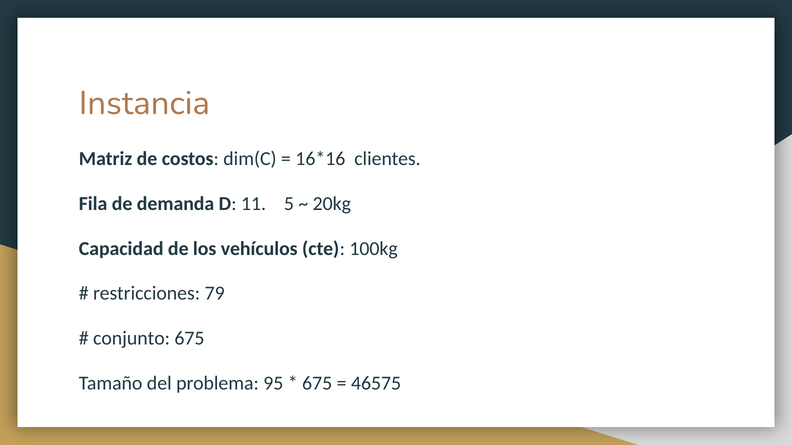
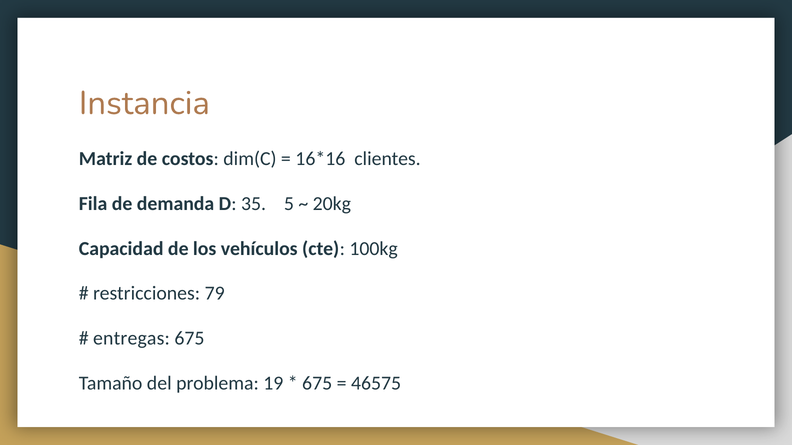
11: 11 -> 35 (254, 204)
conjunto: conjunto -> entregas (131, 339)
95: 95 -> 19 (273, 384)
